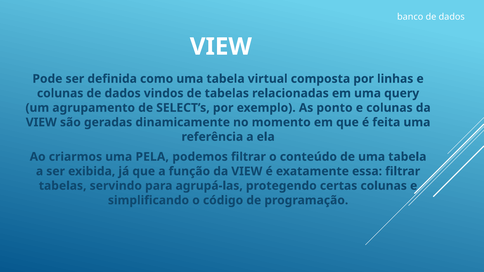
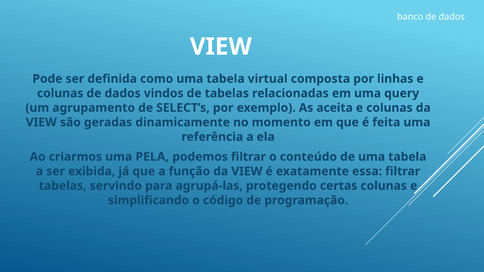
ponto: ponto -> aceita (335, 108)
